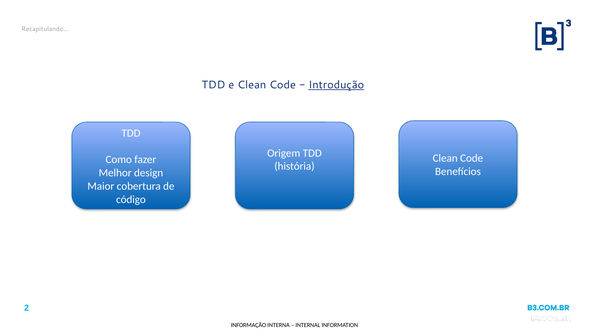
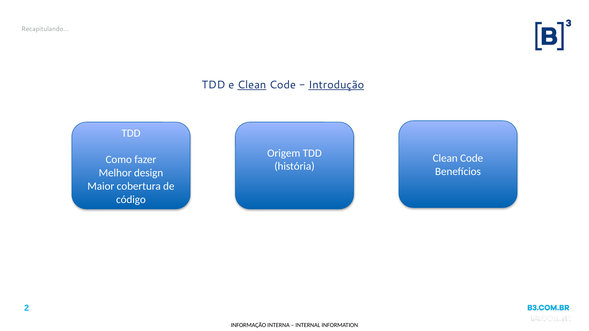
Clean underline: none -> present (252, 85)
